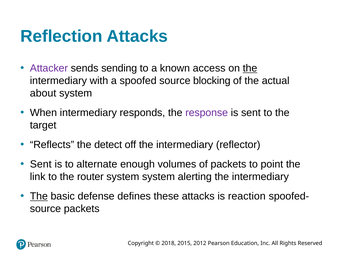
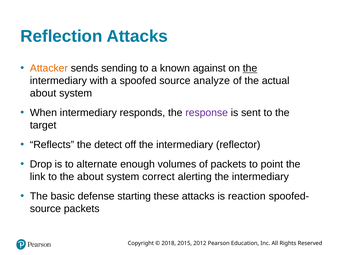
Attacker colour: purple -> orange (49, 68)
access: access -> against (209, 68)
blocking: blocking -> analyze (212, 81)
Sent: Sent -> Drop (41, 164)
the router: router -> about (90, 177)
system system: system -> correct (158, 177)
The underline: present -> none (39, 196)
defines: defines -> starting (134, 196)
